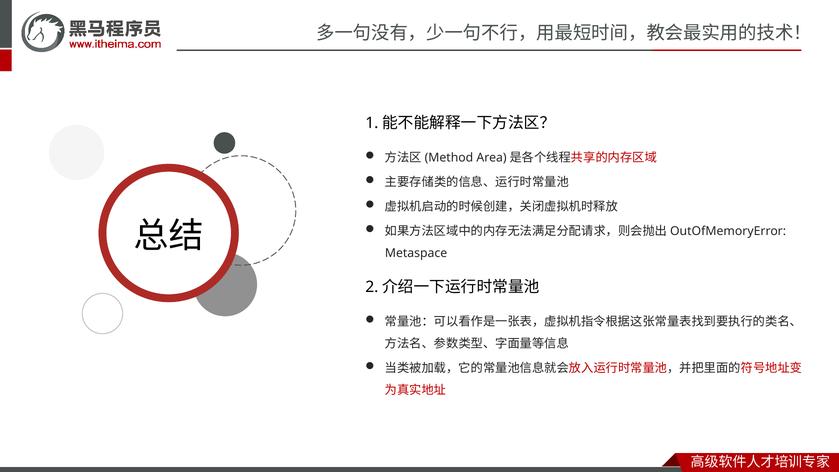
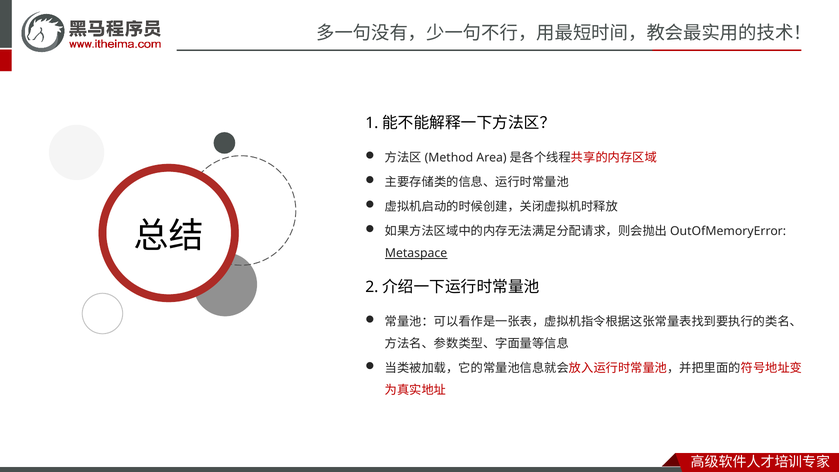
Metaspace underline: none -> present (416, 253)
